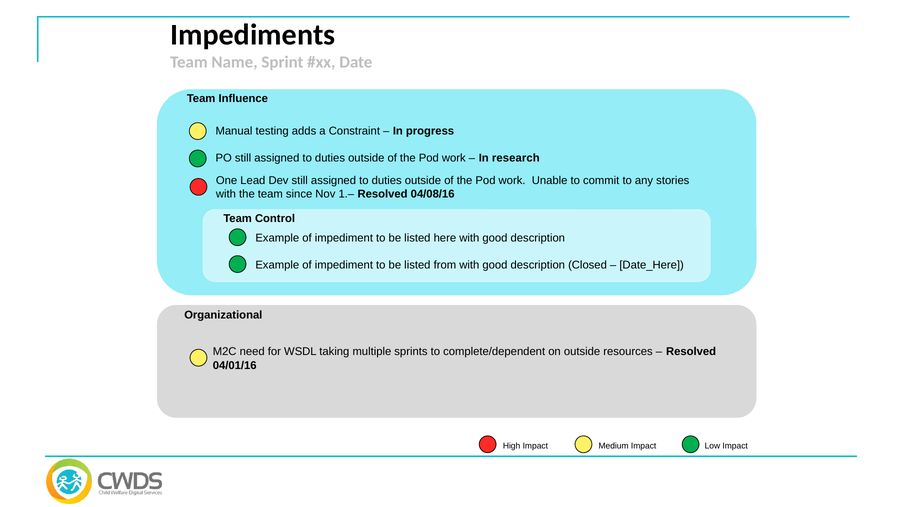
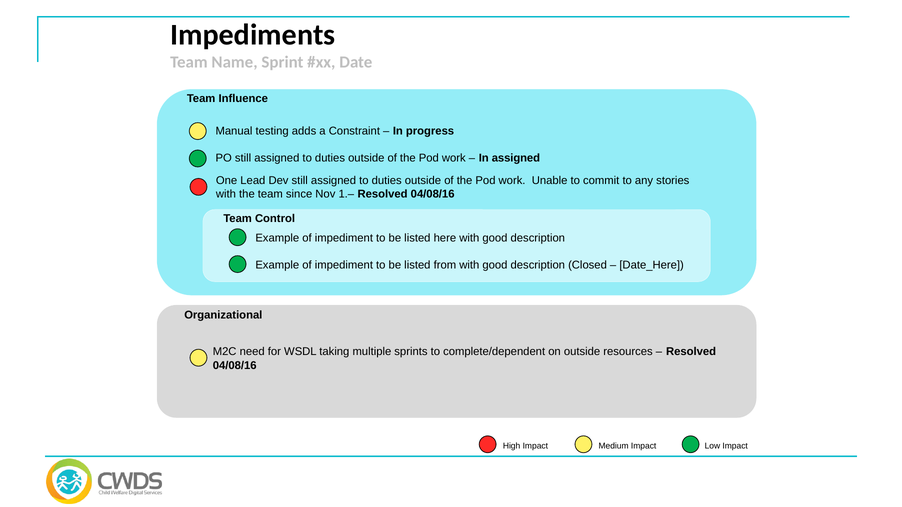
In research: research -> assigned (516, 158)
04/01/16: 04/01/16 -> 04/08/16 (235, 366)
